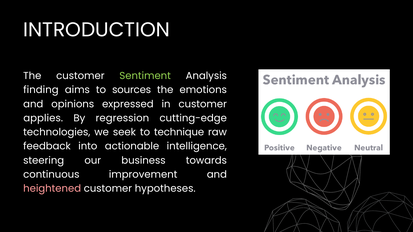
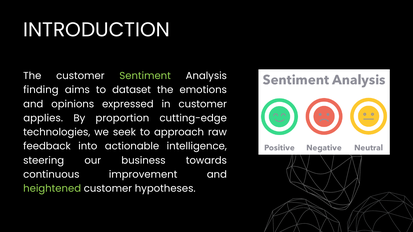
sources: sources -> dataset (132, 90)
regression: regression -> proportion (122, 118)
technique: technique -> approach (179, 132)
heightened colour: pink -> light green (52, 189)
